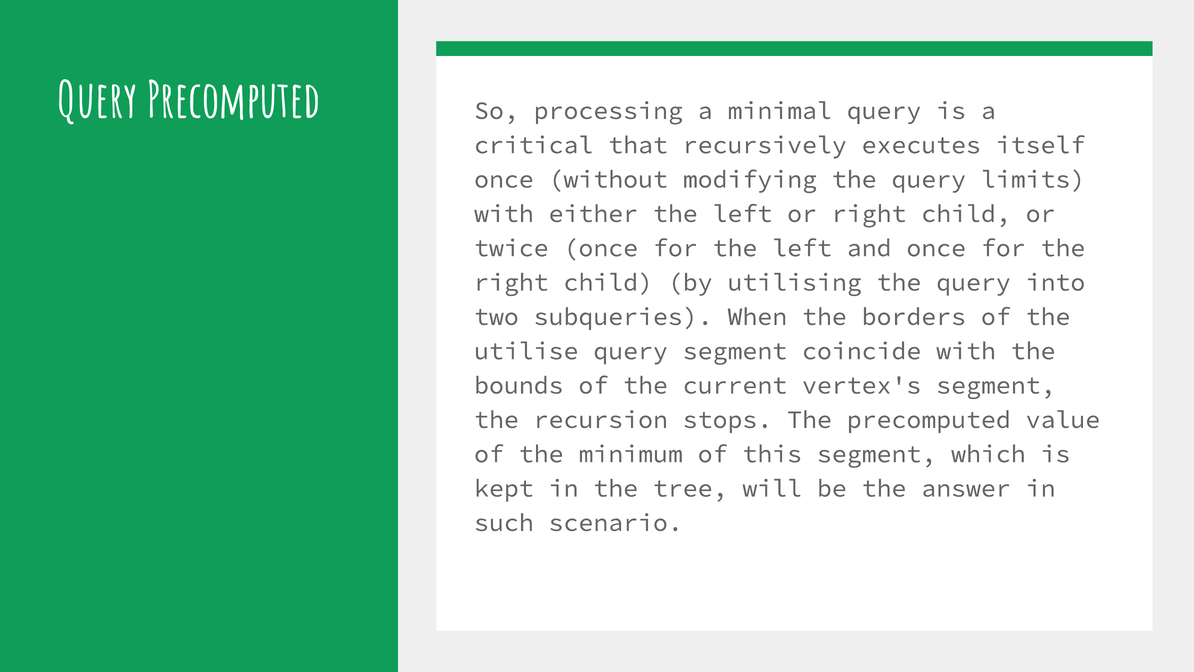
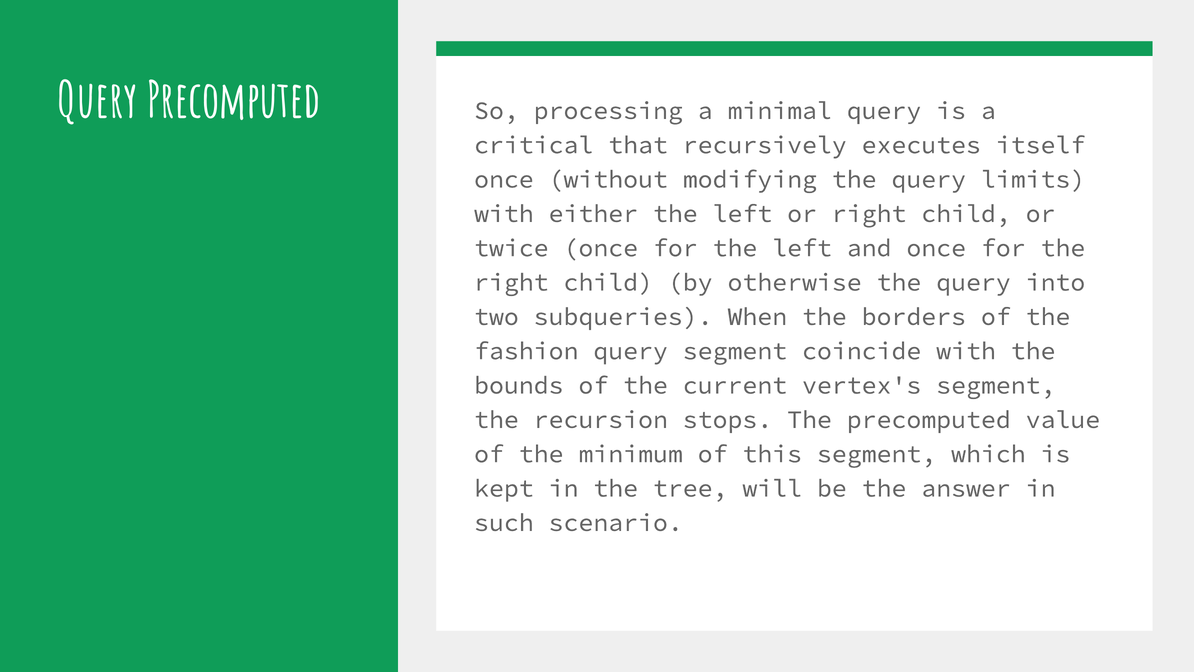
utilising: utilising -> otherwise (795, 282)
utilise: utilise -> fashion (526, 351)
